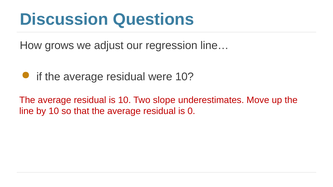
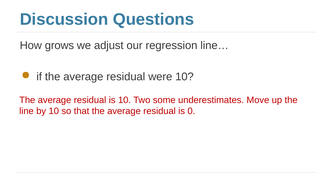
slope: slope -> some (164, 100)
